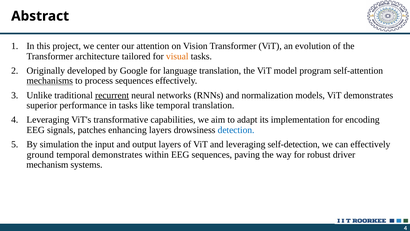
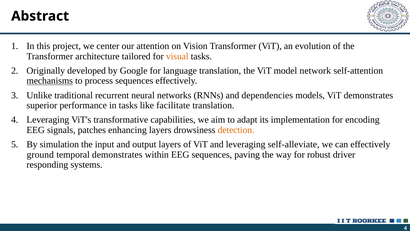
program: program -> network (315, 71)
recurrent underline: present -> none (112, 95)
normalization: normalization -> dependencies (267, 95)
like temporal: temporal -> facilitate (173, 105)
detection colour: blue -> orange (236, 130)
self-detection: self-detection -> self-alleviate (294, 144)
mechanism: mechanism -> responding (47, 164)
